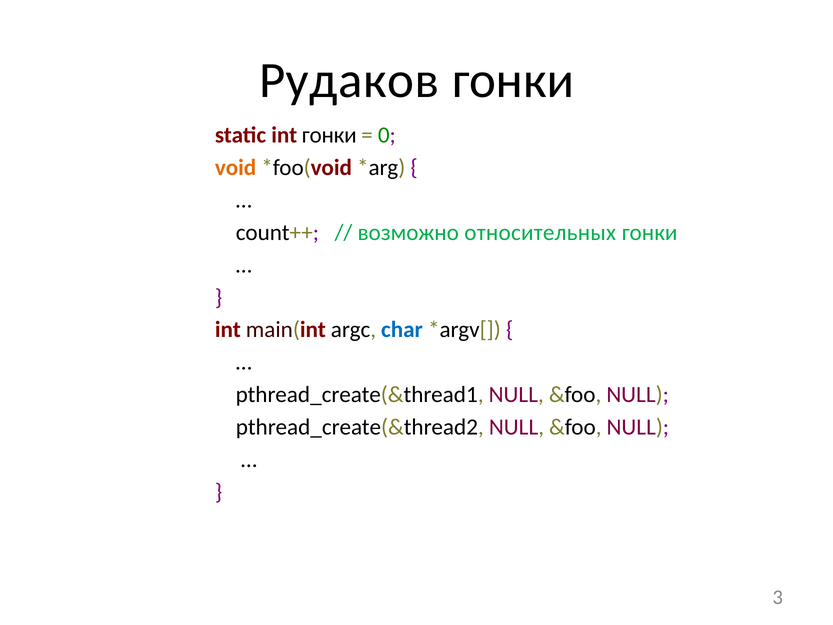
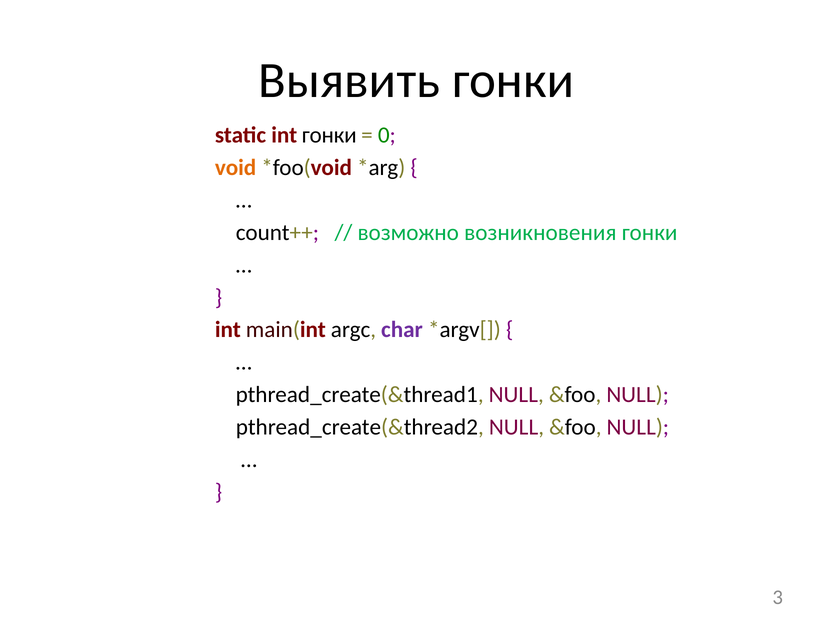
Рудаков: Рудаков -> Выявить (349, 81)
относительных: относительных -> возникновения (540, 232)
char colour: blue -> purple (402, 330)
